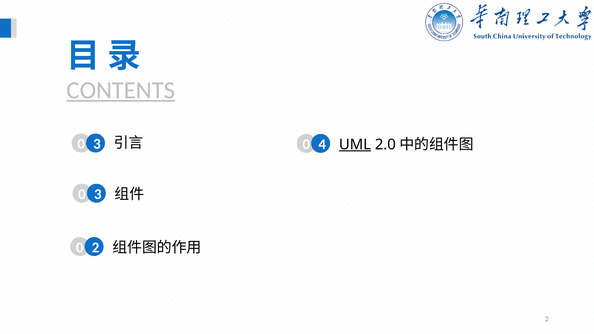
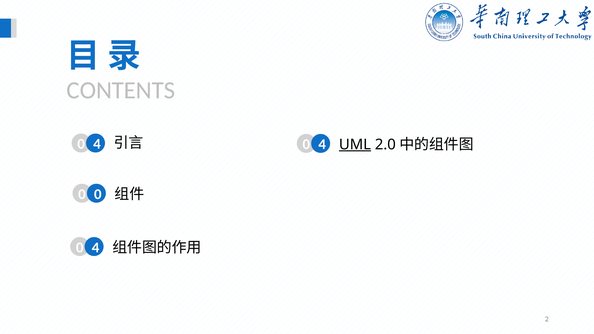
CONTENTS underline: present -> none (121, 90)
3: 3 -> 4 (97, 144)
3: 3 -> 0 (98, 194)
2: 2 -> 4 (96, 248)
